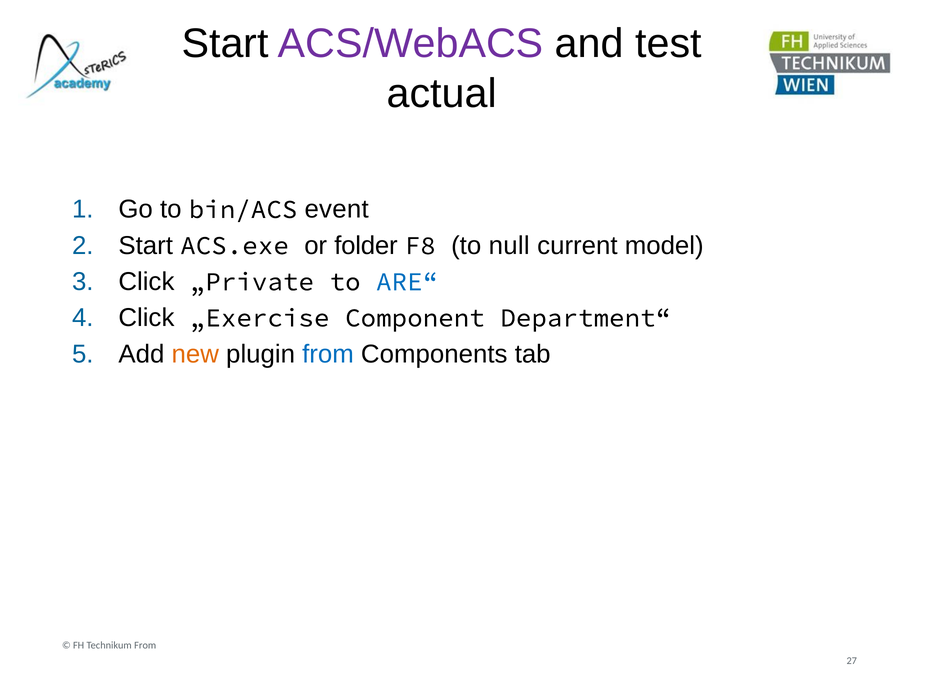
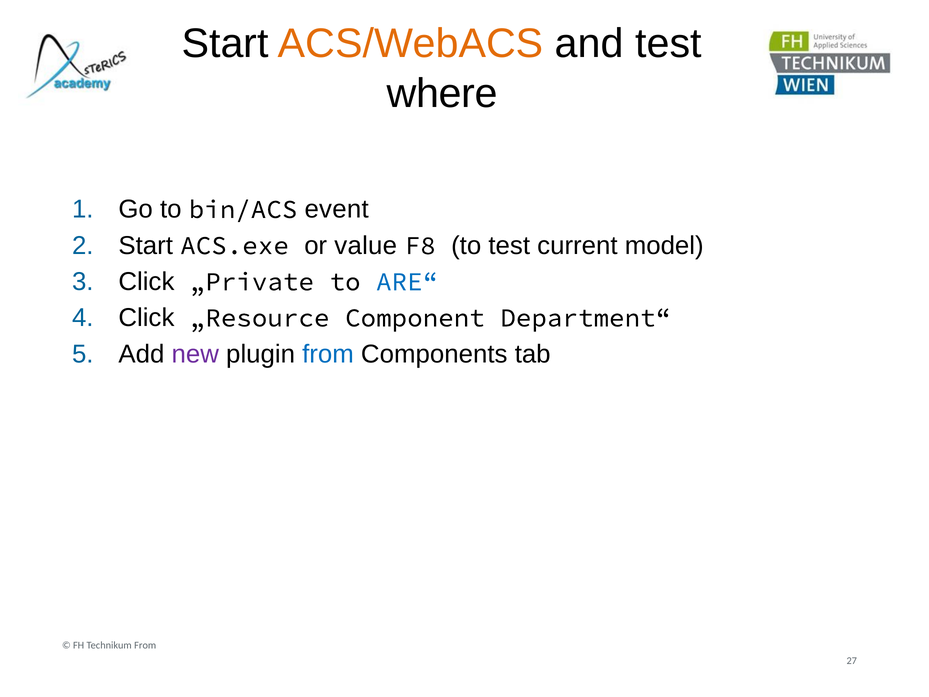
ACS/WebACS colour: purple -> orange (411, 44)
actual: actual -> where (442, 93)
folder: folder -> value (366, 245)
to null: null -> test (509, 245)
„Exercise: „Exercise -> „Resource (260, 318)
new colour: orange -> purple (195, 354)
